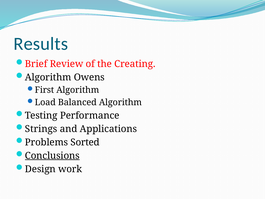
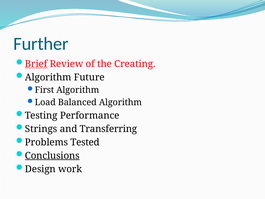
Results: Results -> Further (41, 44)
Brief underline: none -> present (36, 64)
Owens: Owens -> Future (89, 77)
Applications: Applications -> Transferring (108, 129)
Sorted: Sorted -> Tested (85, 142)
